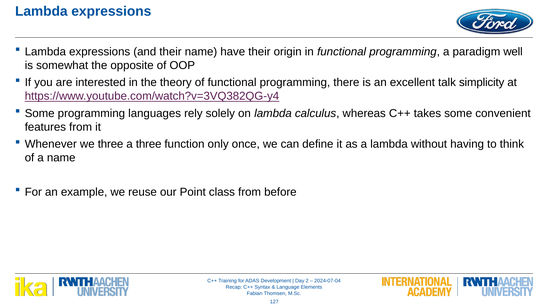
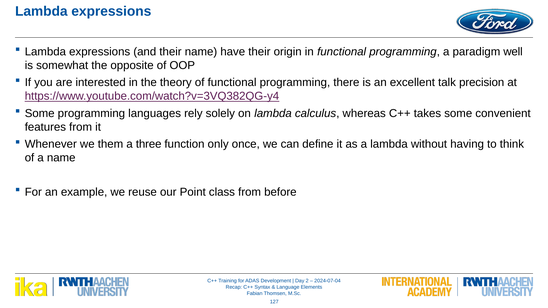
simplicity: simplicity -> precision (482, 83)
we three: three -> them (110, 144)
